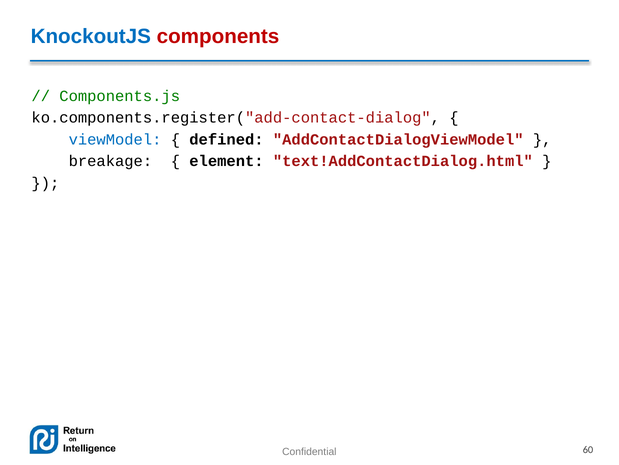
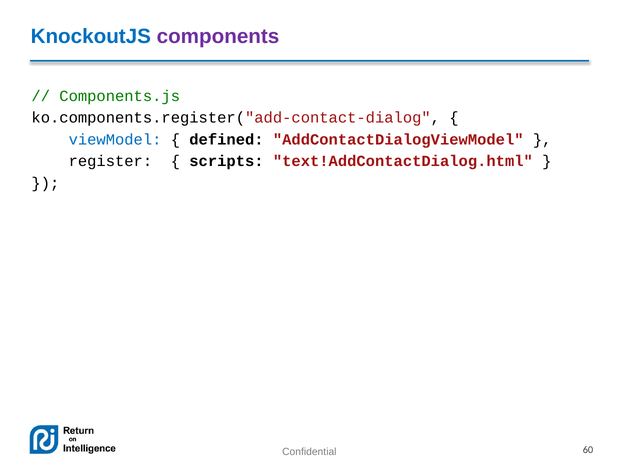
components colour: red -> purple (218, 36)
breakage: breakage -> register (110, 161)
element: element -> scripts (226, 161)
